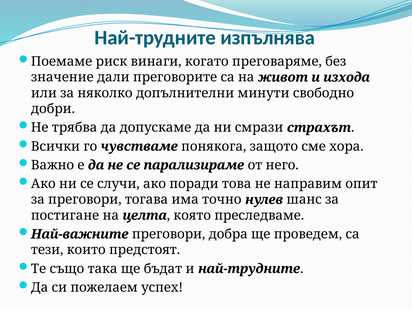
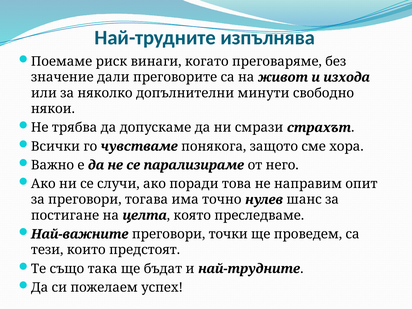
добри: добри -> някои (53, 109)
добра: добра -> точки (228, 234)
